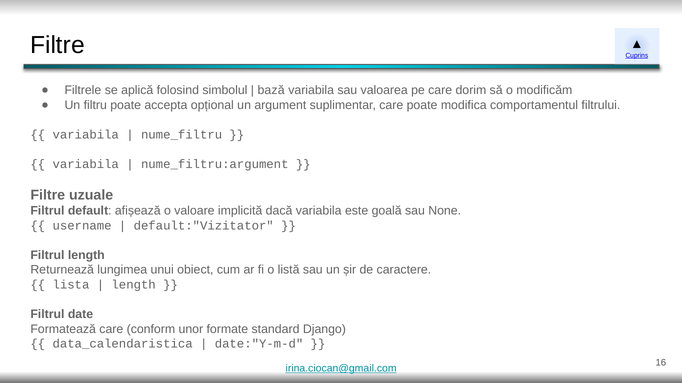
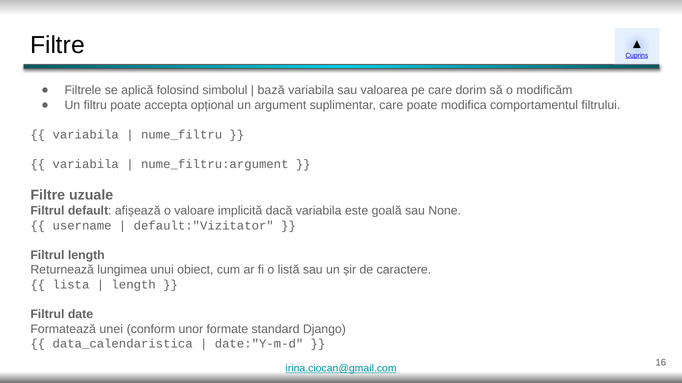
Formatează care: care -> unei (111, 330)
